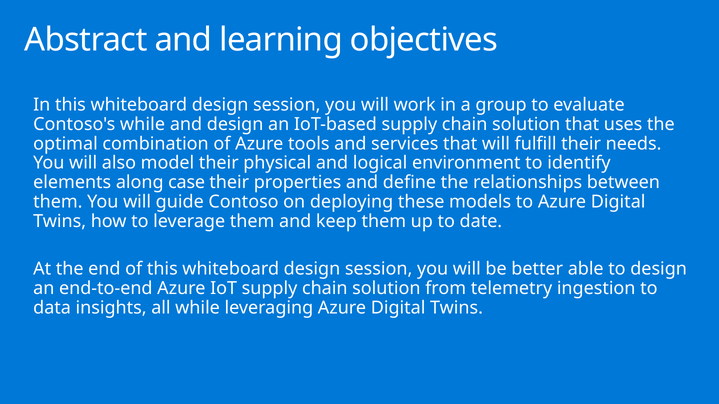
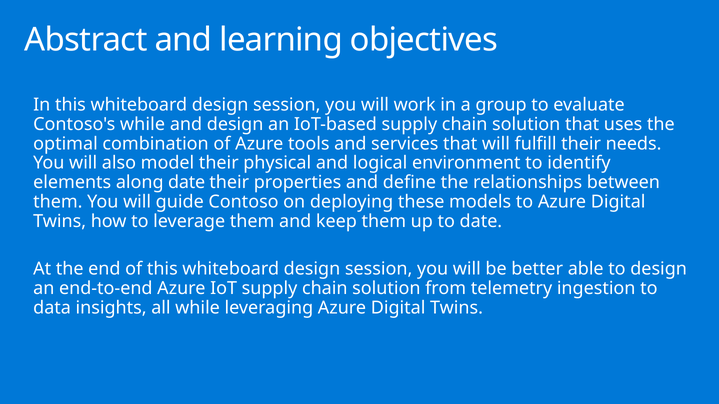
along case: case -> date (187, 183)
